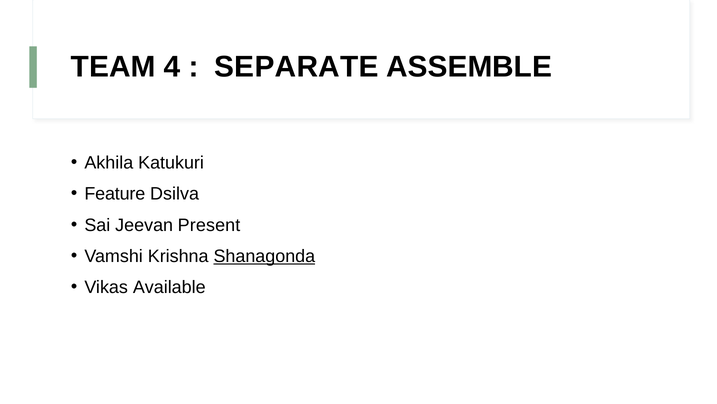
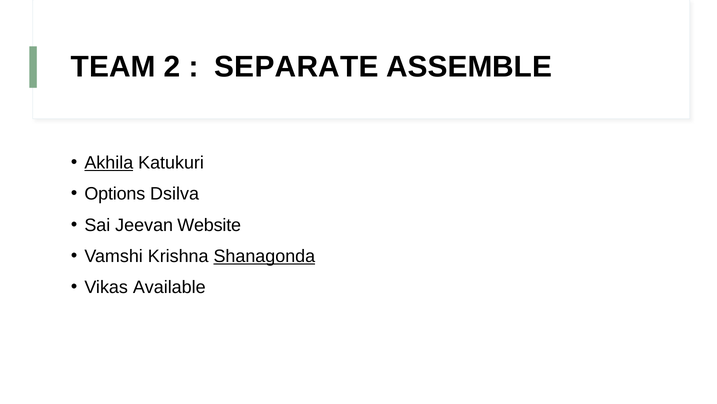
4: 4 -> 2 (172, 67)
Akhila underline: none -> present (109, 163)
Feature: Feature -> Options (115, 194)
Present: Present -> Website (209, 225)
